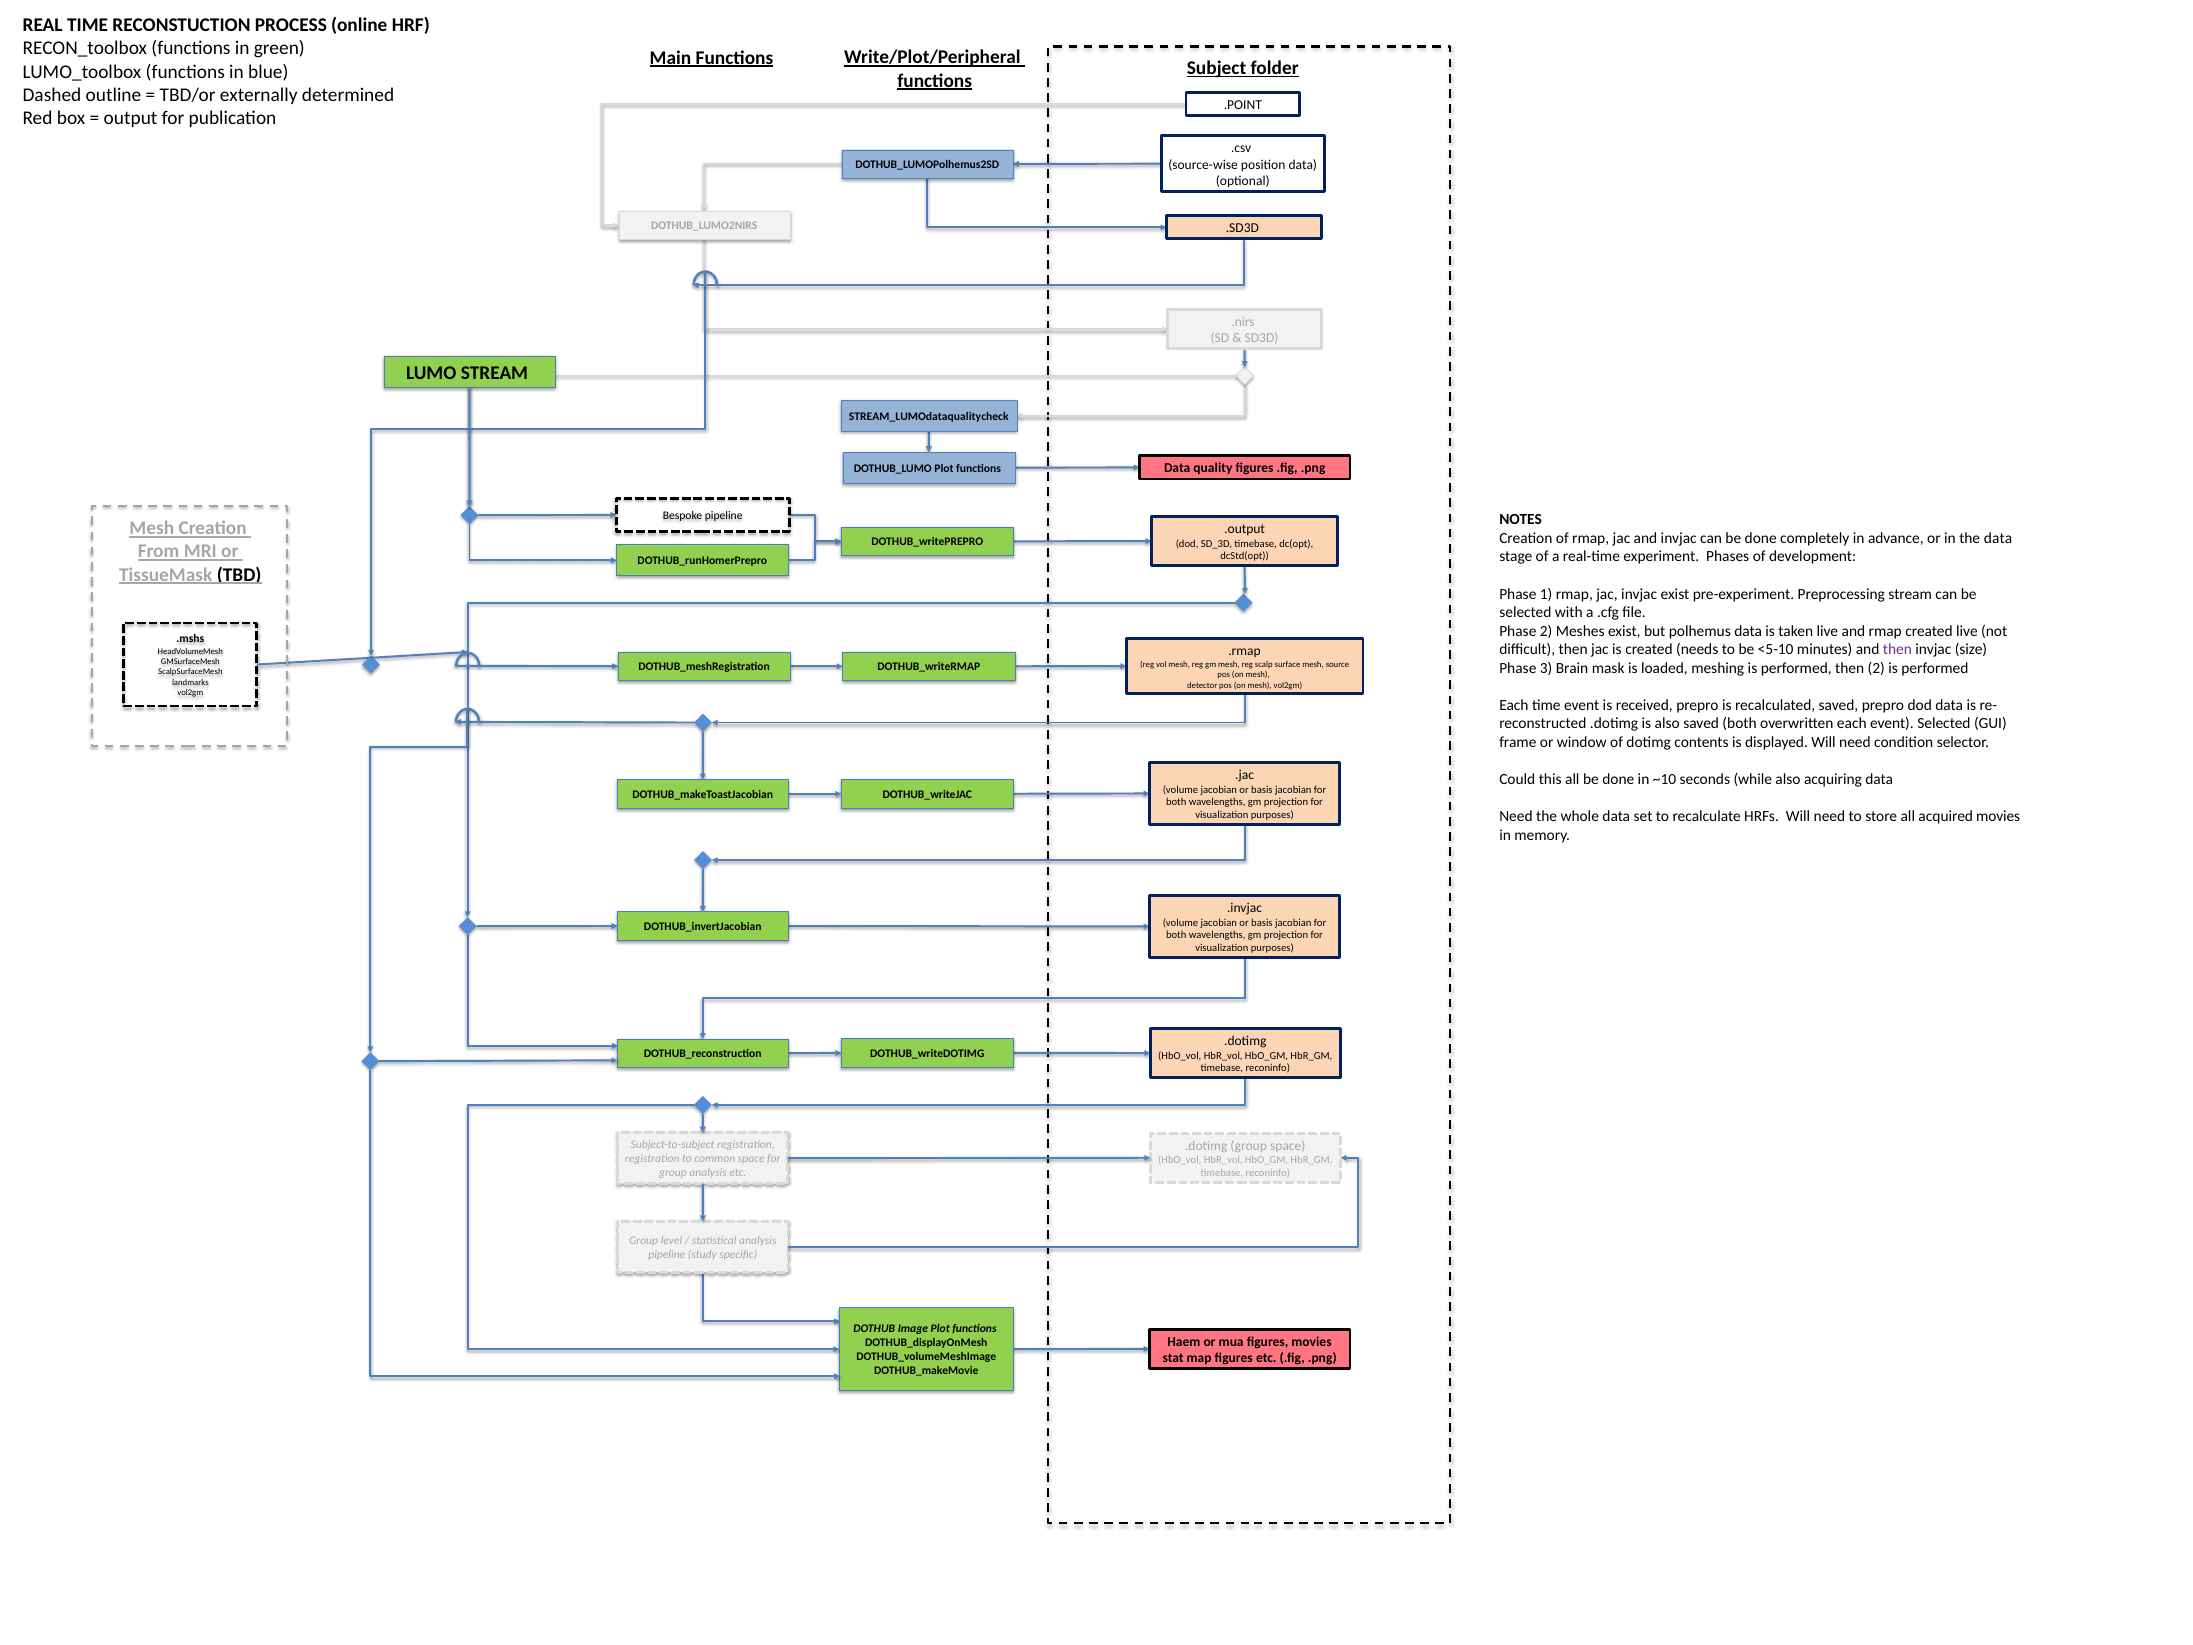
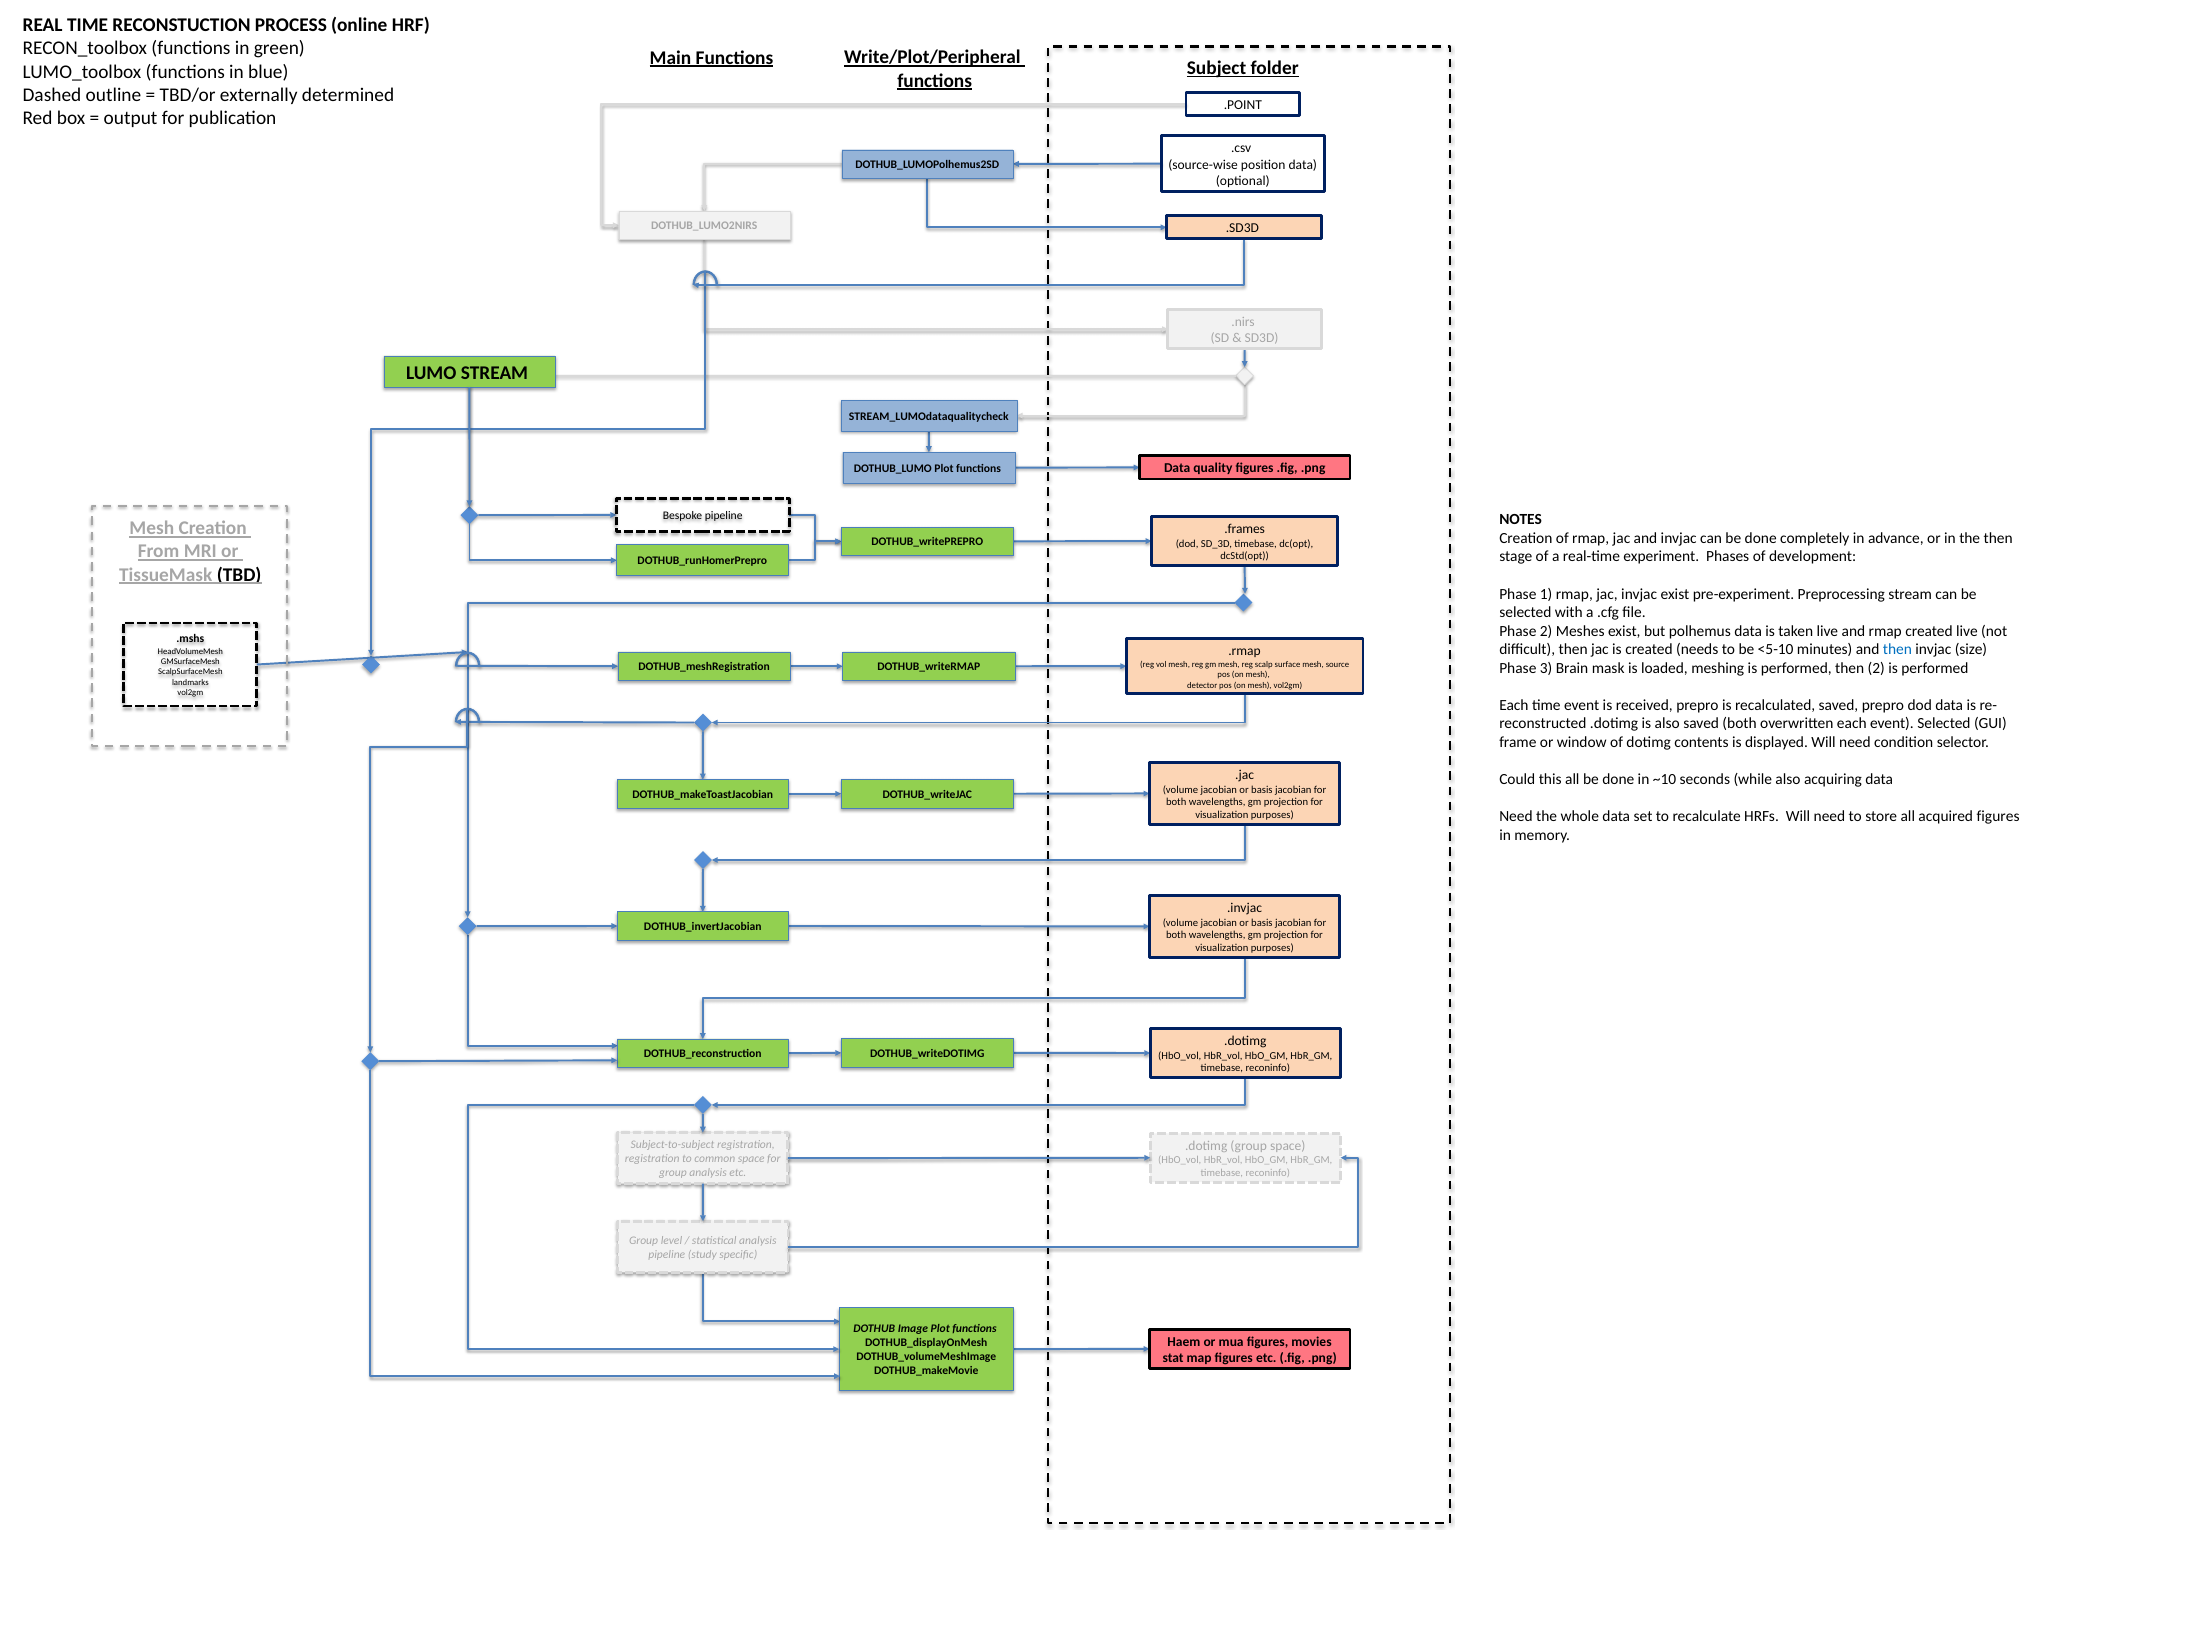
.output: .output -> .frames (1245, 529)
the data: data -> then (1998, 538)
then colour: purple -> blue (1897, 649)
acquired movies: movies -> figures (1998, 816)
